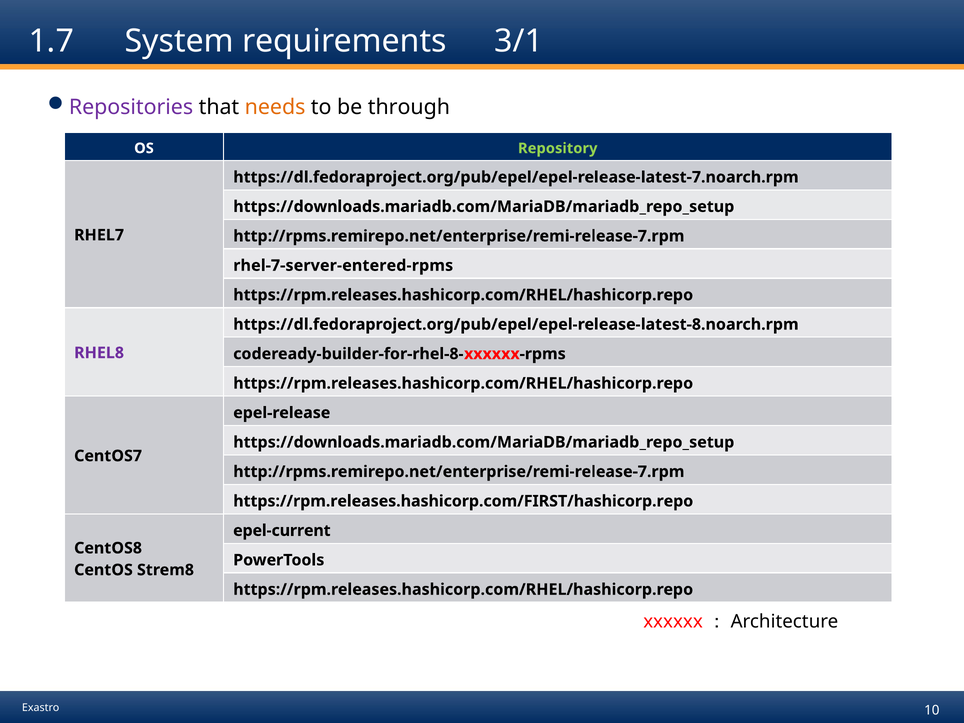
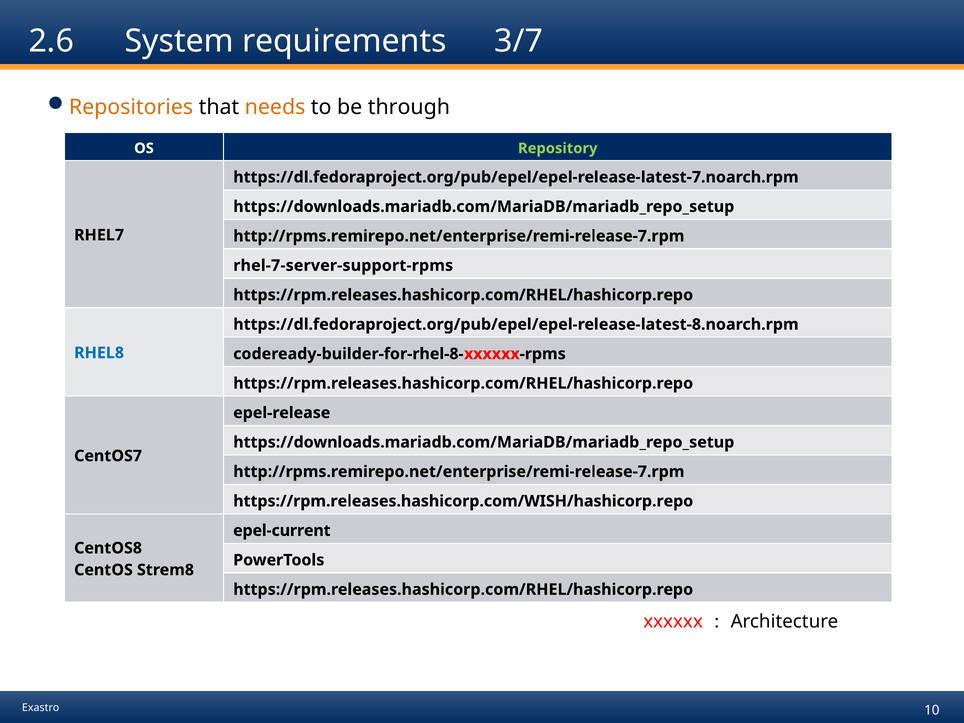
1.7: 1.7 -> 2.6 (51, 41)
3/1: 3/1 -> 3/7 (519, 41)
Repositories colour: purple -> orange (131, 107)
rhel-7-server-entered-rpms: rhel-7-server-entered-rpms -> rhel-7-server-support-rpms (343, 266)
RHEL8 colour: purple -> blue (99, 353)
https://rpm.releases.hashicorp.com/FIRST/hashicorp.repo: https://rpm.releases.hashicorp.com/FIRST/hashicorp.repo -> https://rpm.releases.hashicorp.com/WISH/hashicorp.repo (463, 501)
